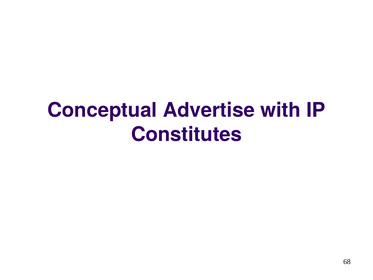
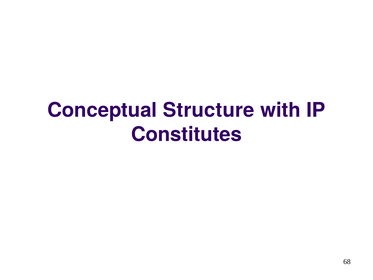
Advertise: Advertise -> Structure (209, 110)
